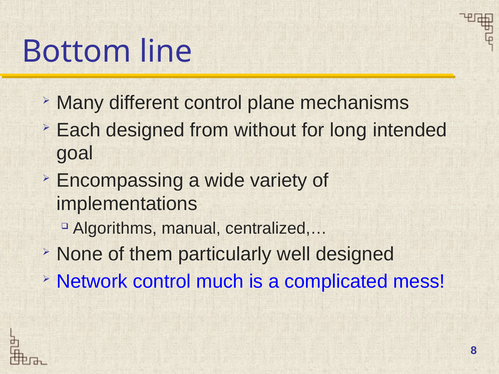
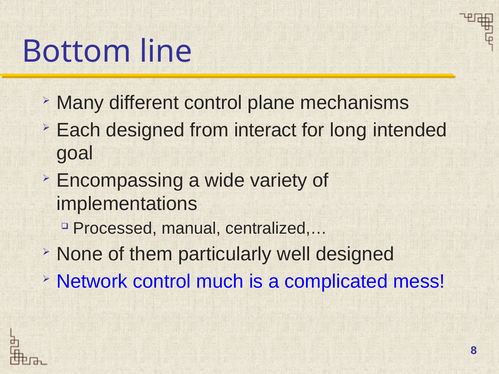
without: without -> interact (265, 130)
Algorithms: Algorithms -> Processed (115, 229)
